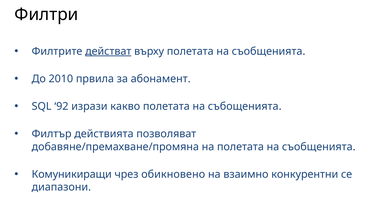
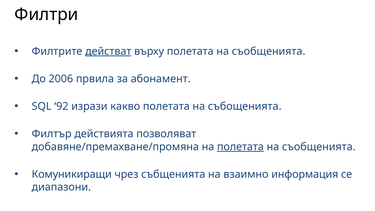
2010: 2010 -> 2006 (61, 79)
полетата underline: none -> present (240, 147)
обикновено: обикновено -> събщенията (173, 174)
конкурентни: конкурентни -> информация (305, 174)
